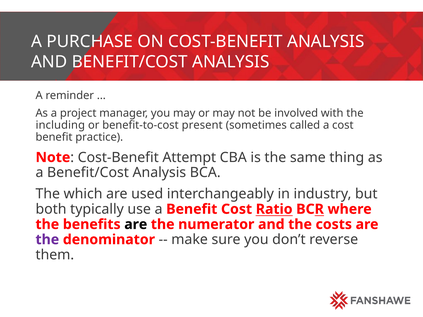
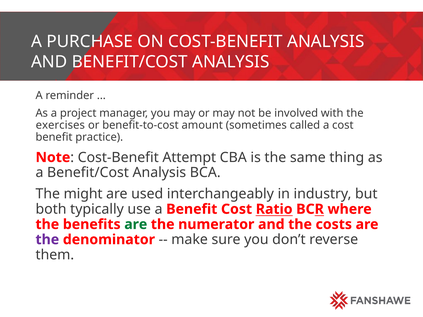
including: including -> exercises (60, 125)
present: present -> amount (202, 125)
which: which -> might (83, 194)
are colour: black -> green (136, 225)
